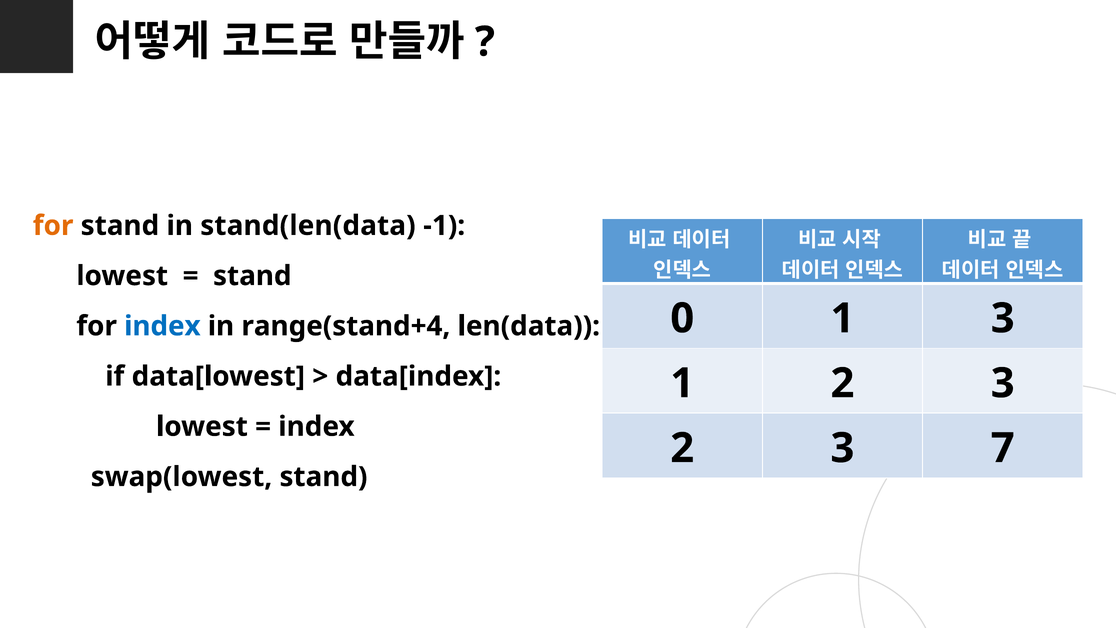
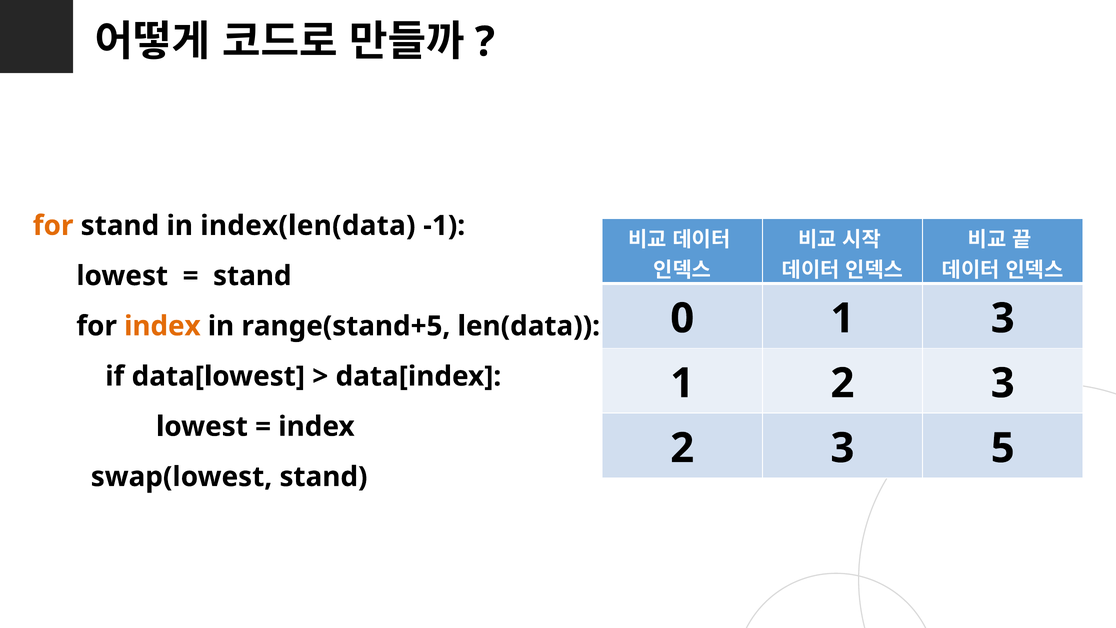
stand(len(data: stand(len(data -> index(len(data (308, 226)
index colour: blue -> orange (162, 326)
range(stand+4: range(stand+4 -> range(stand+5 (346, 326)
7: 7 -> 5 (1003, 448)
